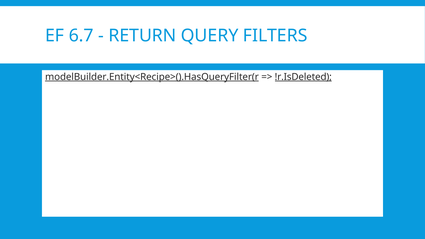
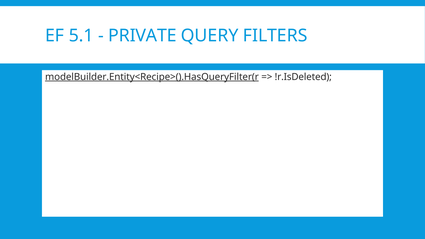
6.7: 6.7 -> 5.1 (81, 36)
RETURN: RETURN -> PRIVATE (142, 36)
!r.IsDeleted underline: present -> none (303, 77)
